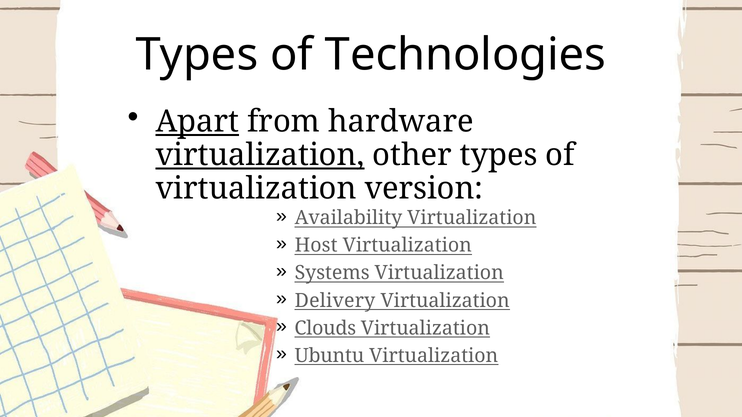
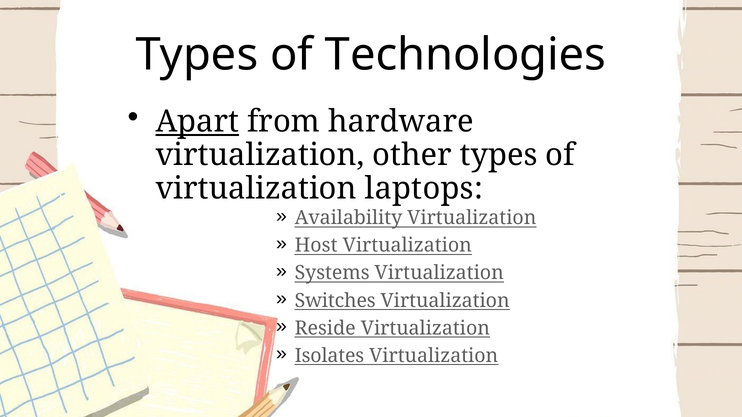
virtualization underline: present -> none (260, 155)
version: version -> laptops (424, 189)
Delivery: Delivery -> Switches (335, 301)
Clouds: Clouds -> Reside (325, 328)
Ubuntu: Ubuntu -> Isolates (329, 356)
